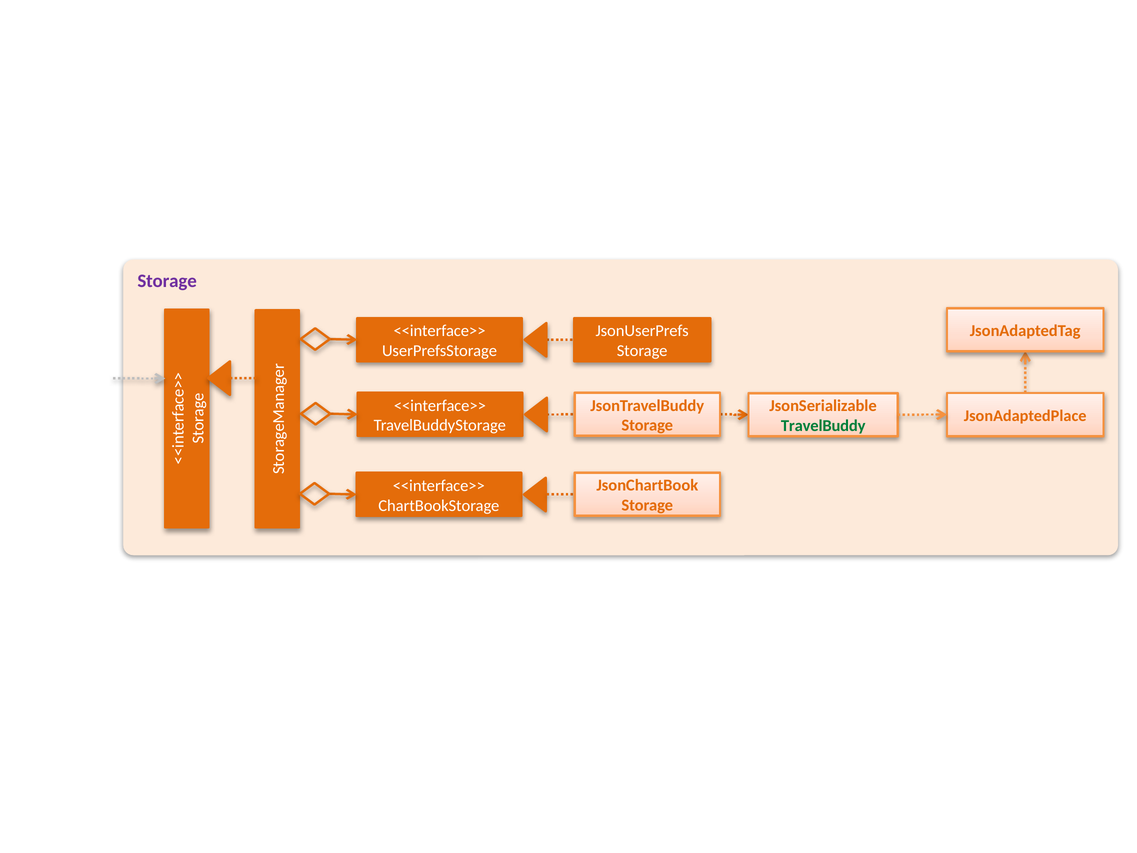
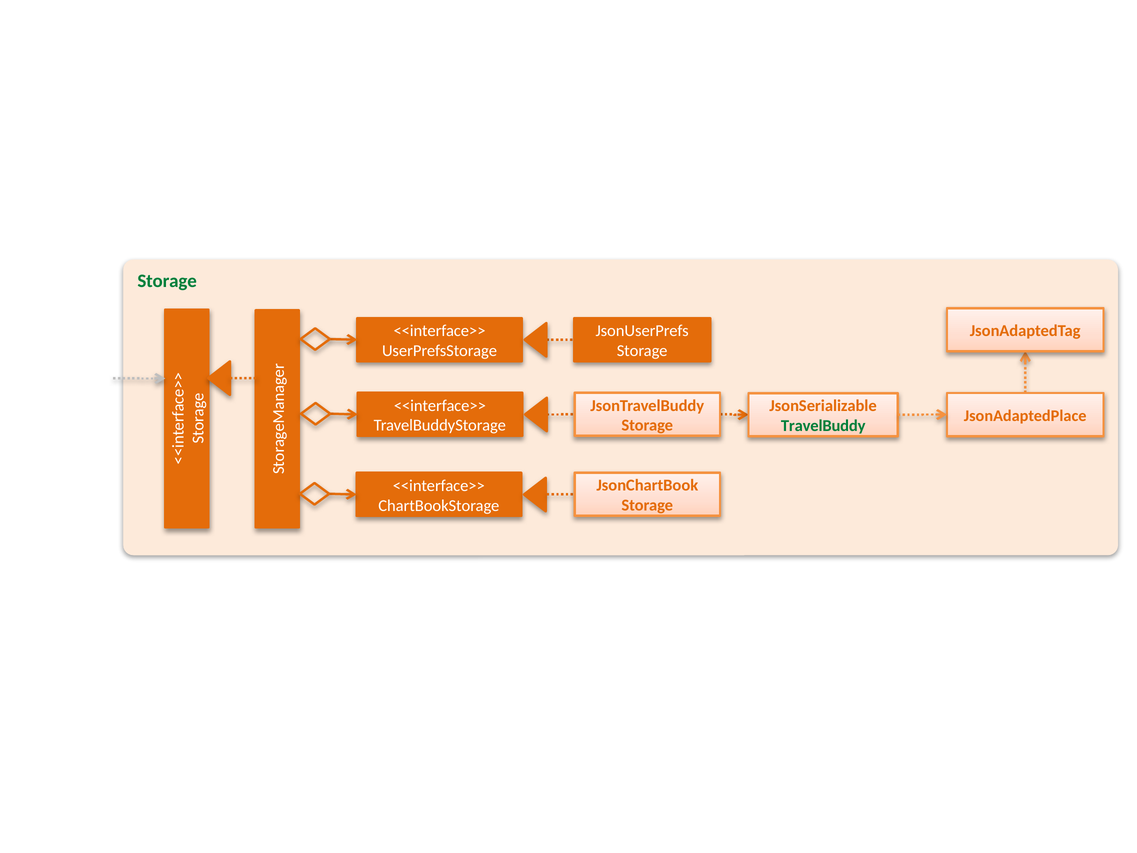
Storage colour: purple -> green (167, 281)
